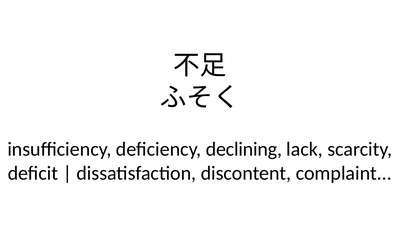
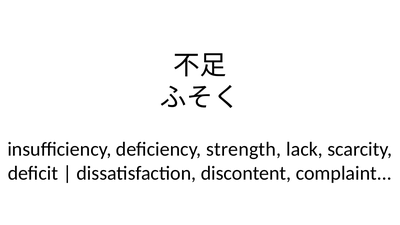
declining: declining -> strength (244, 149)
